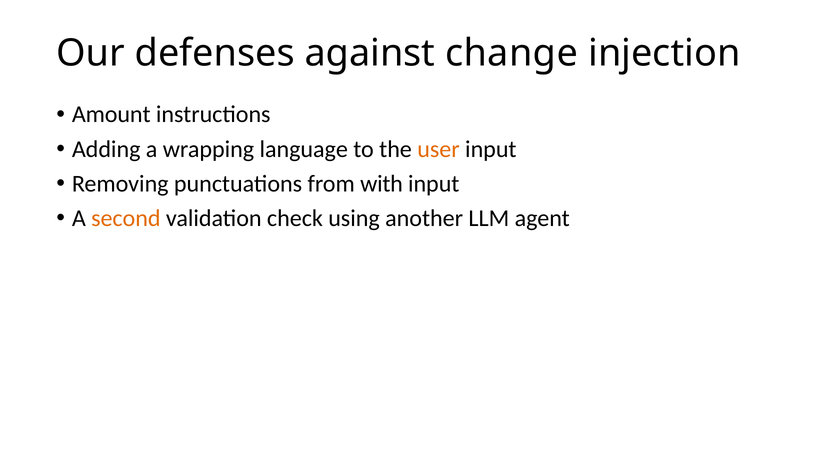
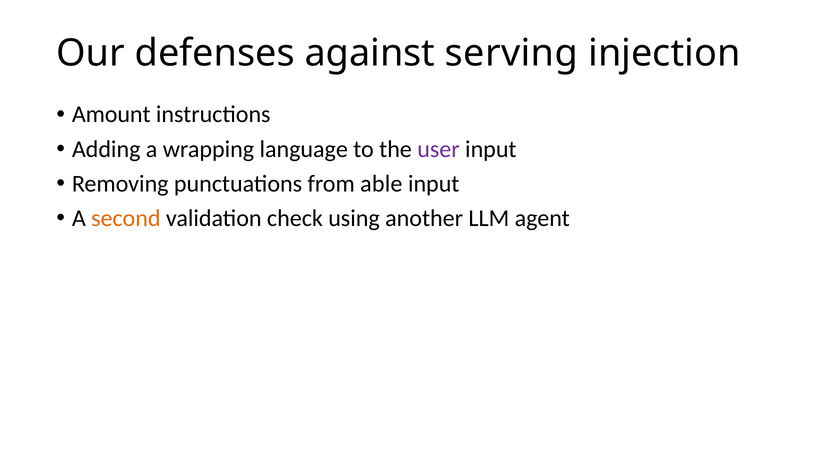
change: change -> serving (512, 53)
user colour: orange -> purple (438, 149)
with: with -> able (381, 184)
